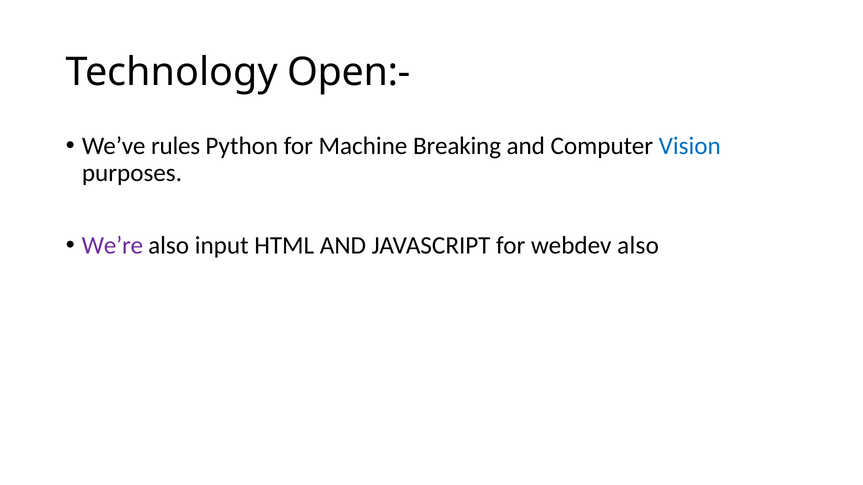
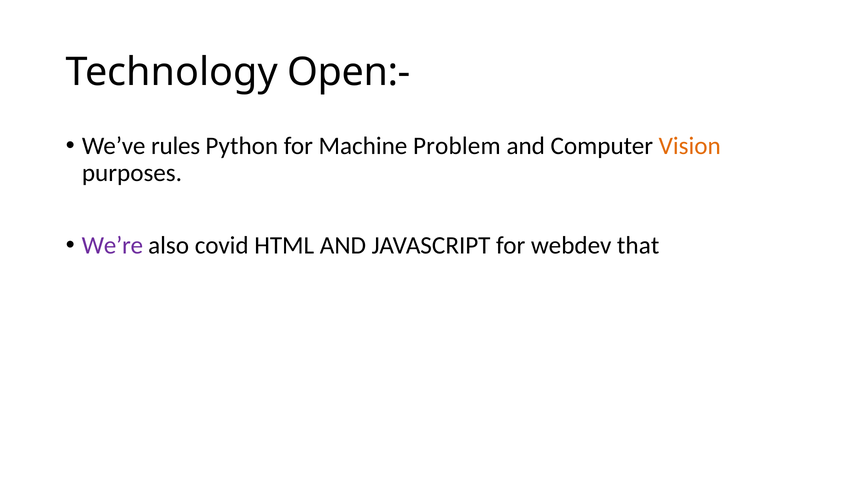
Breaking: Breaking -> Problem (457, 146)
Vision colour: blue -> orange (690, 146)
input: input -> covid (222, 245)
webdev also: also -> that (638, 245)
